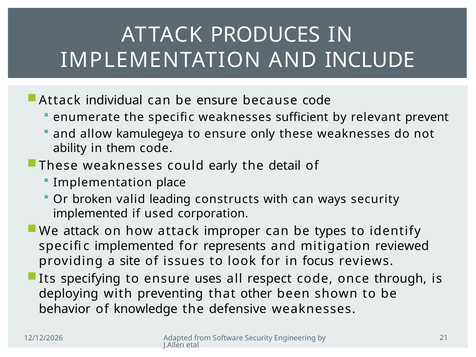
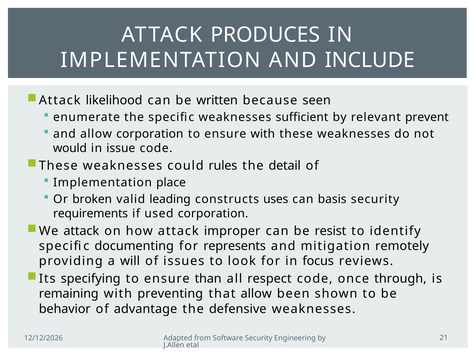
individual: individual -> likelihood (114, 100)
be ensure: ensure -> written (217, 100)
because code: code -> seen (317, 100)
allow kamulegeya: kamulegeya -> corporation (150, 134)
ensure only: only -> with (263, 134)
ability: ability -> would (70, 148)
them: them -> issue (121, 148)
early: early -> rules (223, 166)
constructs with: with -> uses (276, 199)
ways: ways -> basis (332, 199)
implemented: implemented -> requirements (91, 214)
types: types -> resist (330, 231)
specific implemented: implemented -> documenting (134, 246)
reviewed: reviewed -> remotely (402, 246)
site: site -> will (130, 261)
uses: uses -> than (208, 279)
deploying: deploying -> remaining (69, 294)
that other: other -> allow (256, 294)
knowledge: knowledge -> advantage (146, 309)
